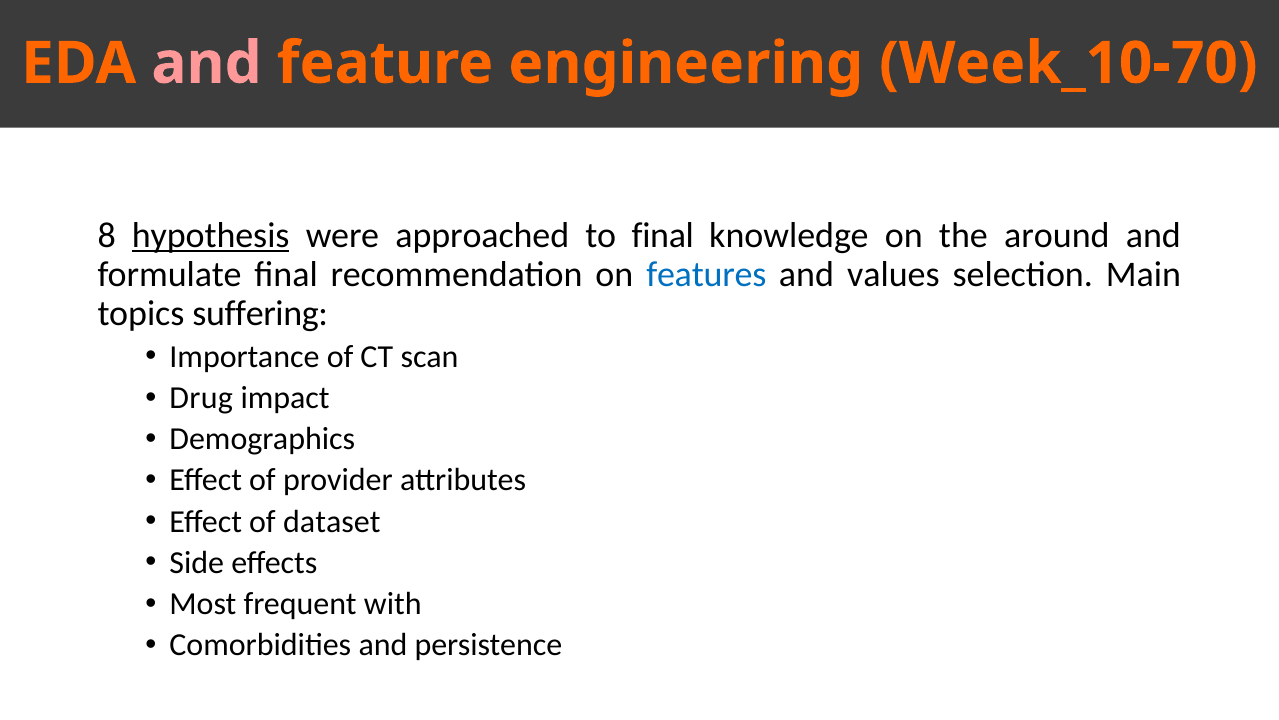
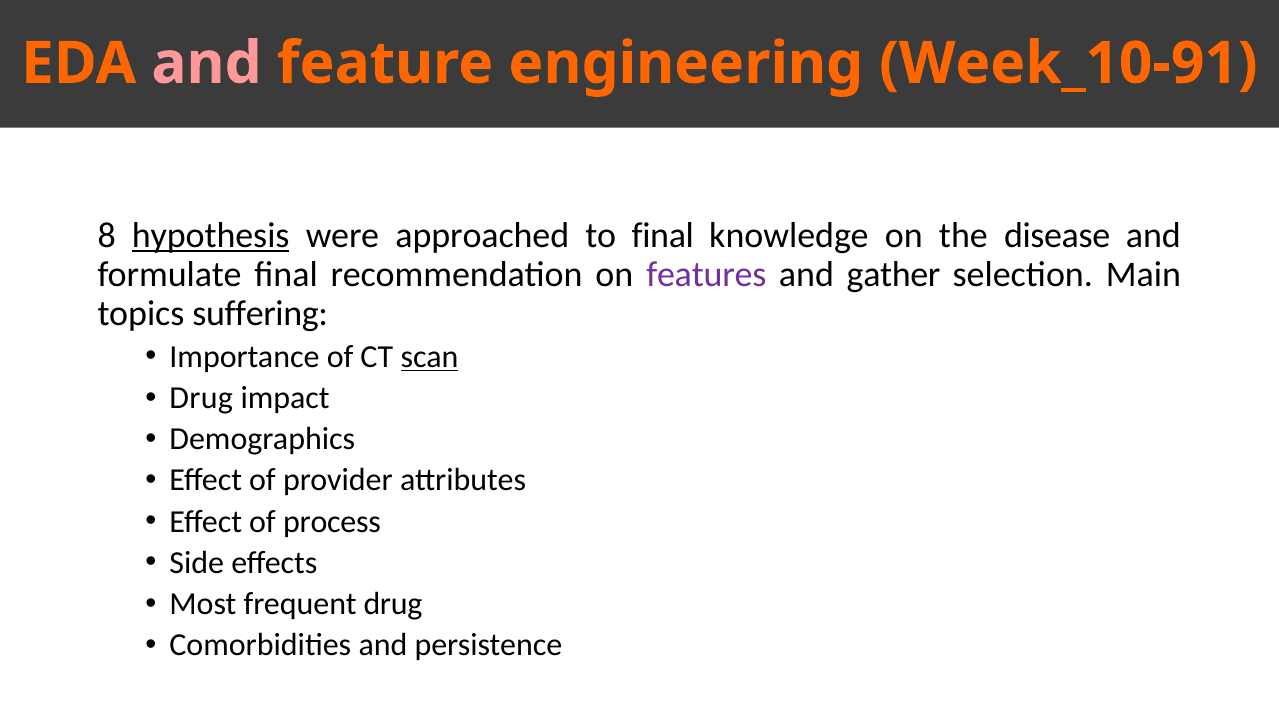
Week_10-70: Week_10-70 -> Week_10-91 (1068, 63)
around: around -> disease (1057, 235)
features colour: blue -> purple (706, 274)
values: values -> gather (894, 274)
scan underline: none -> present (430, 356)
dataset: dataset -> process (332, 521)
frequent with: with -> drug (393, 603)
